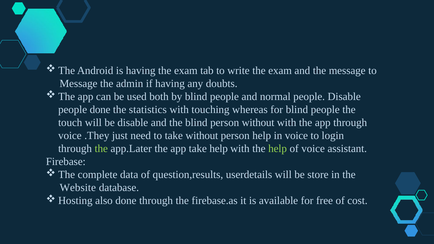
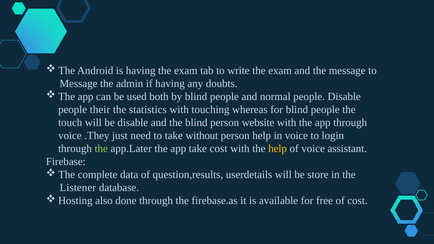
people done: done -> their (100, 110)
person without: without -> website (258, 123)
take help: help -> cost (219, 149)
help colour: light green -> yellow (278, 149)
Website: Website -> Listener (78, 188)
